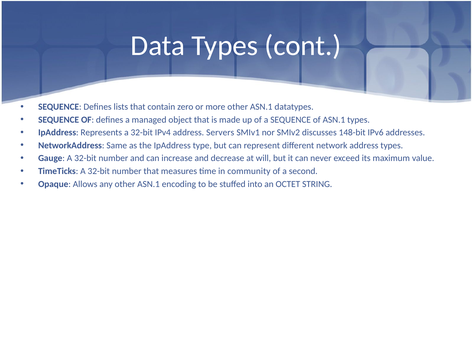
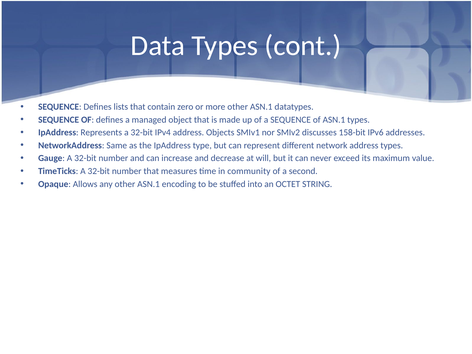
Servers: Servers -> Objects (220, 133)
148-bit: 148-bit -> 158-bit (352, 133)
